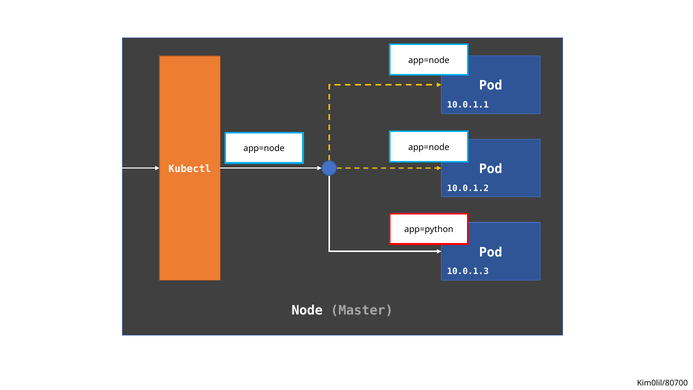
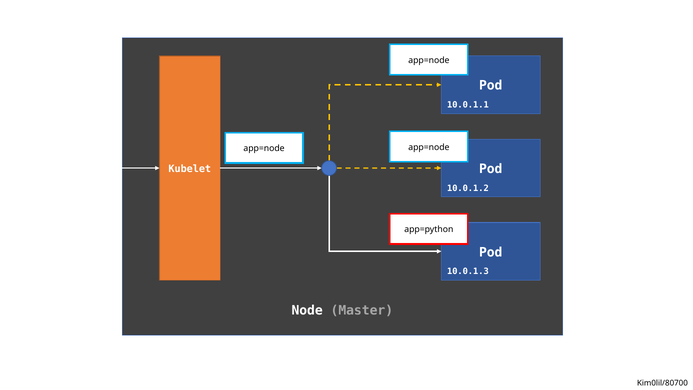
Kubectl: Kubectl -> Kubelet (190, 169)
